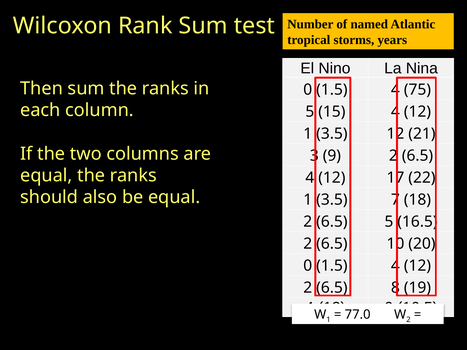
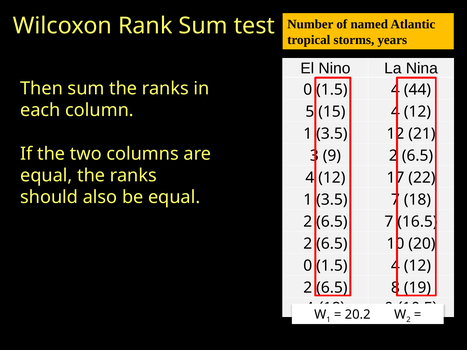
75: 75 -> 44 (417, 90)
6.5 5: 5 -> 7 (389, 222)
77.0: 77.0 -> 20.2 (358, 315)
